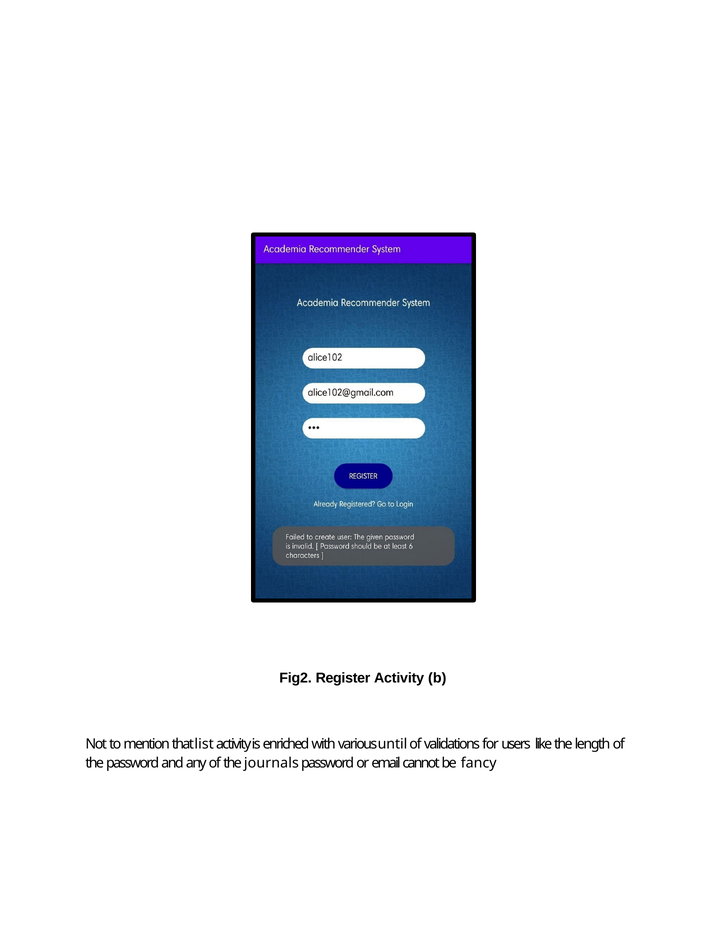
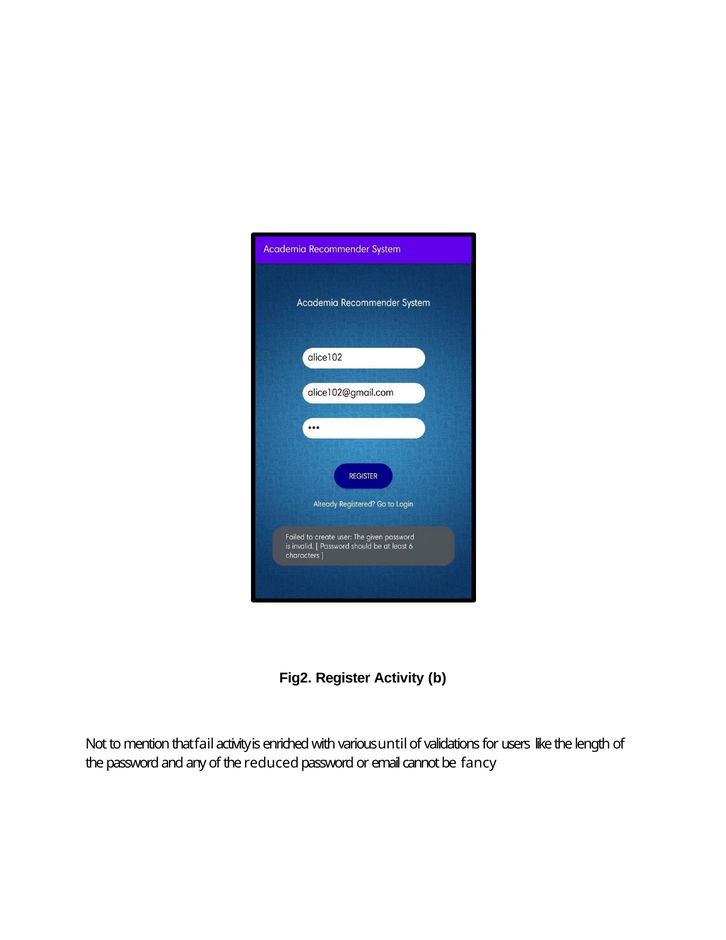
list: list -> fail (204, 743)
journals: journals -> reduced (271, 763)
